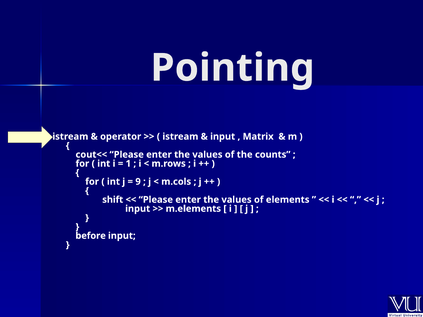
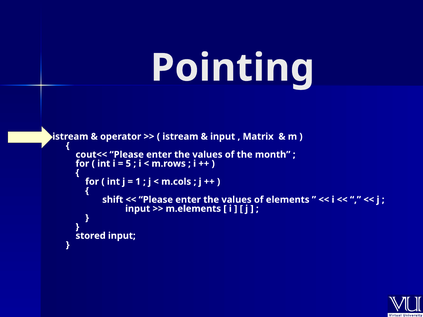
counts: counts -> month (273, 155)
1: 1 -> 5 (128, 164)
9: 9 -> 1 (138, 182)
before: before -> stored (91, 236)
